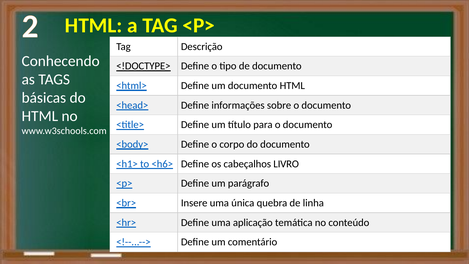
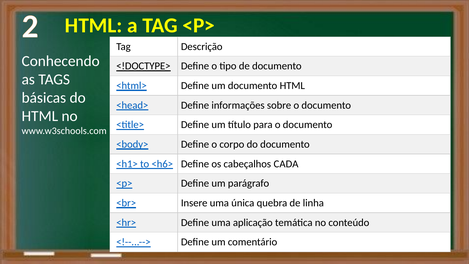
LIVRO: LIVRO -> CADA (286, 164)
